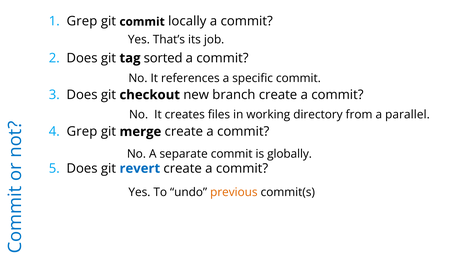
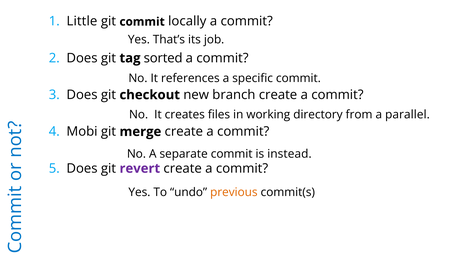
Grep: Grep -> Little (82, 21)
Grep: Grep -> Mobi (82, 131)
globally: globally -> instead (289, 154)
revert colour: blue -> purple (140, 168)
